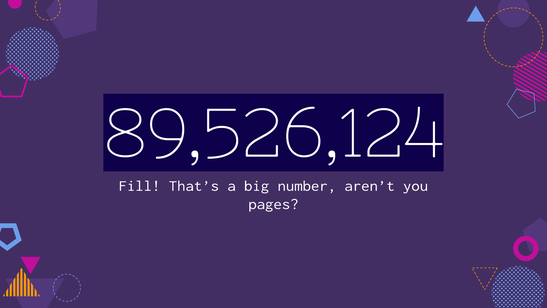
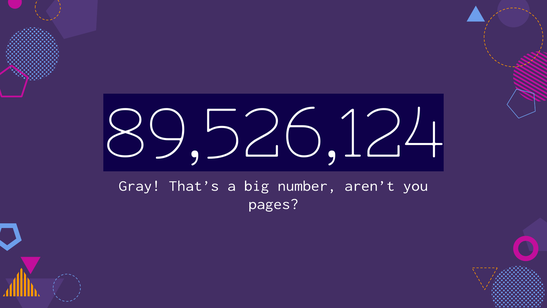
Fill: Fill -> Gray (140, 186)
